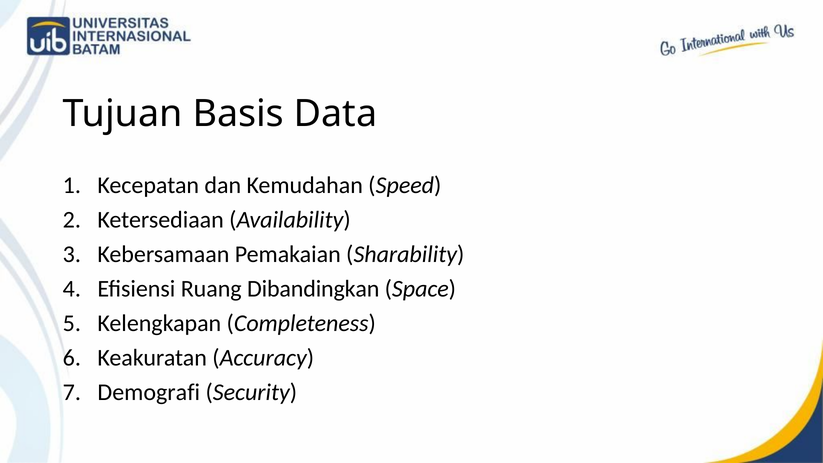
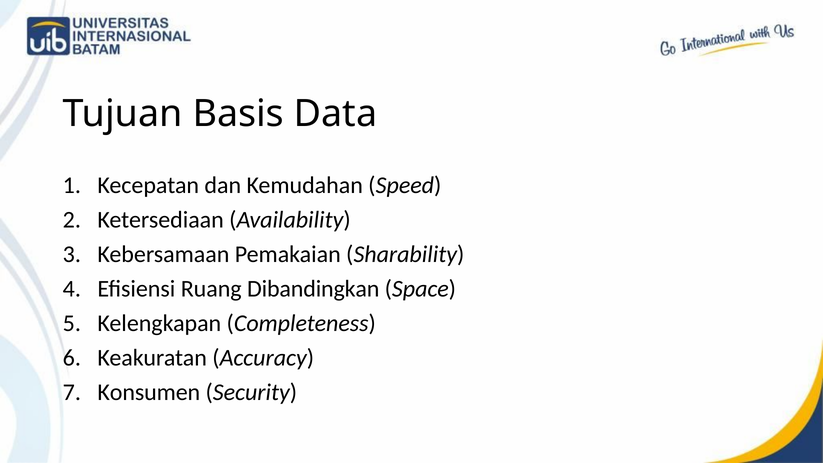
Demografi: Demografi -> Konsumen (149, 392)
